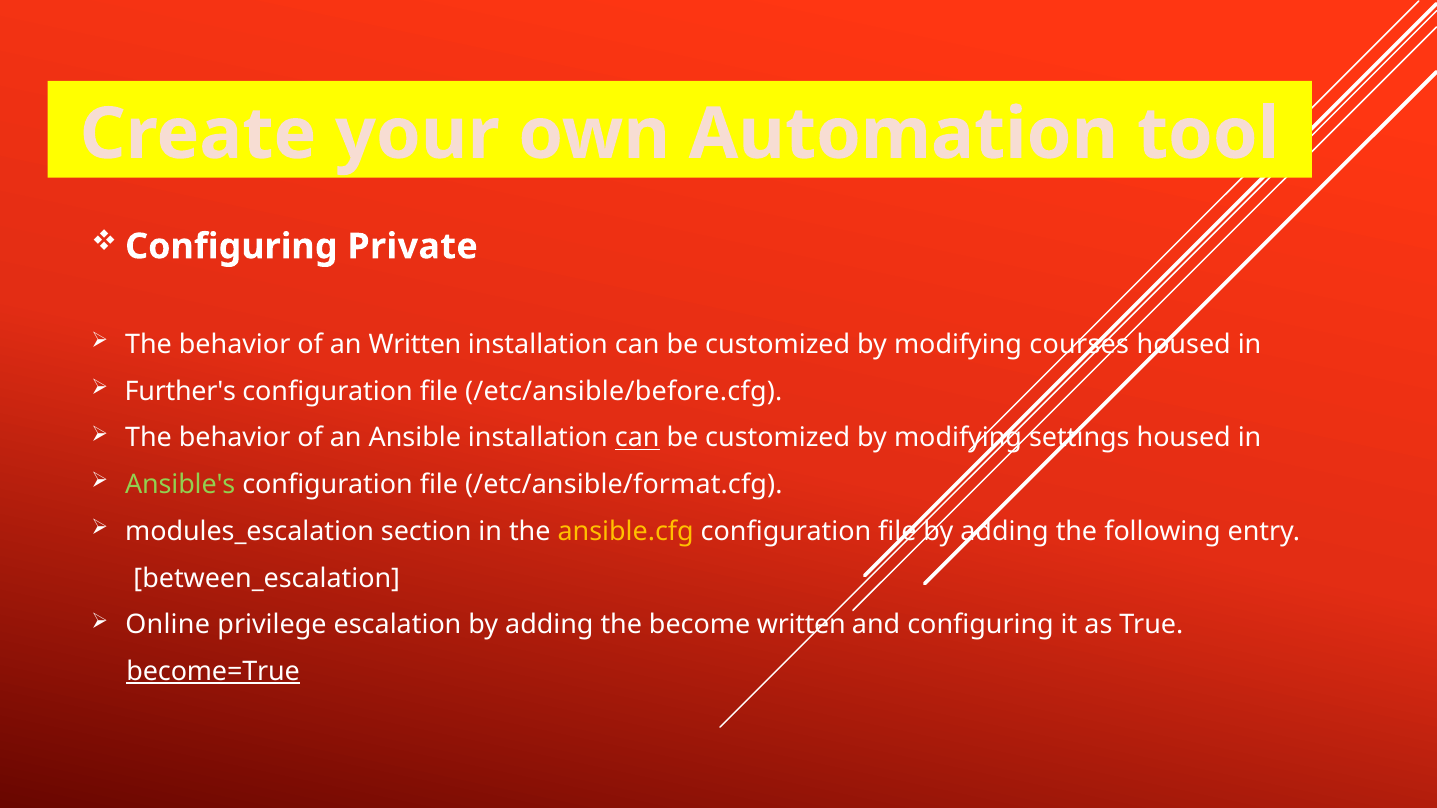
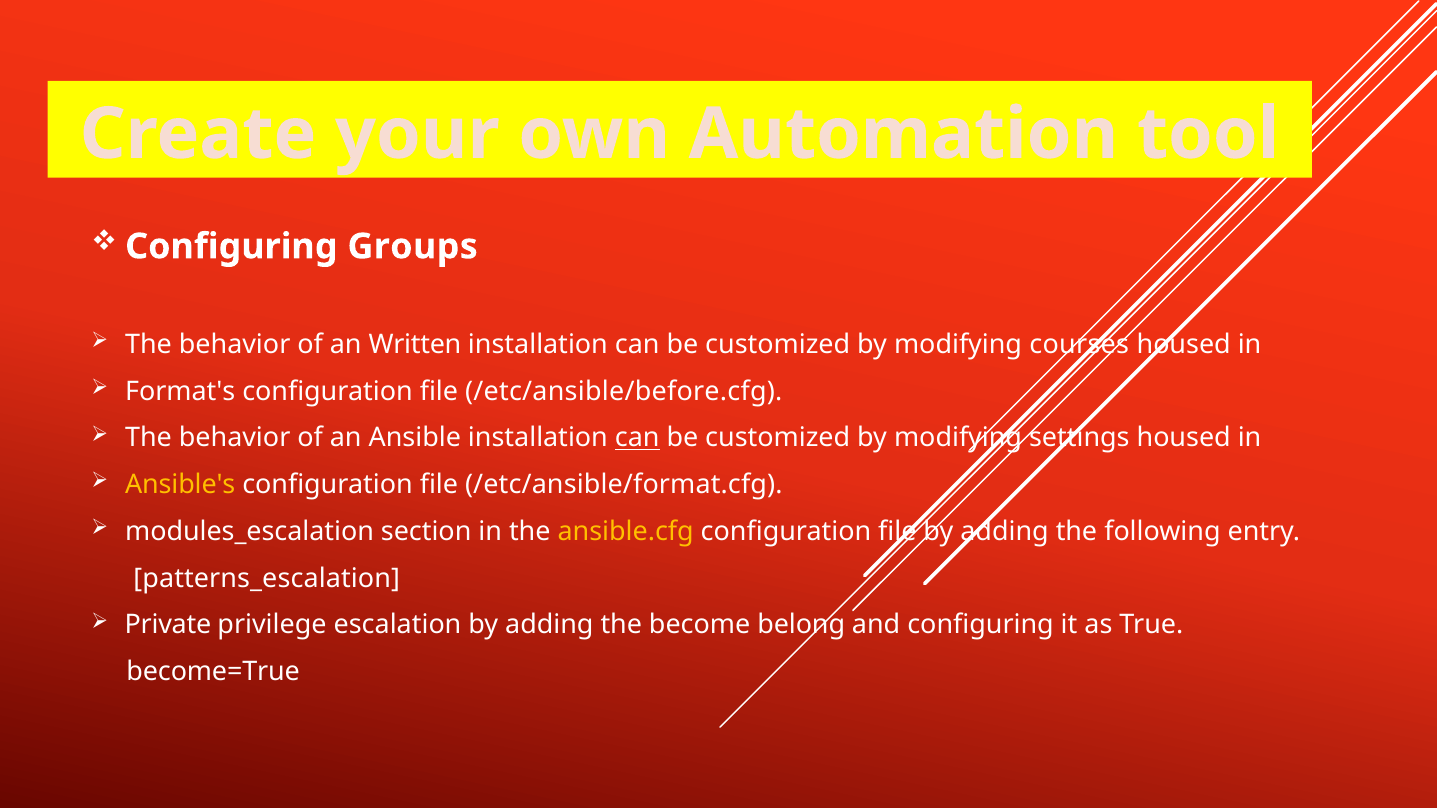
Private: Private -> Groups (413, 247)
Further's: Further's -> Format's (180, 391)
Ansible's colour: light green -> yellow (180, 485)
between_escalation: between_escalation -> patterns_escalation (267, 578)
Online: Online -> Private (168, 625)
become written: written -> belong (801, 625)
become=True underline: present -> none (213, 672)
